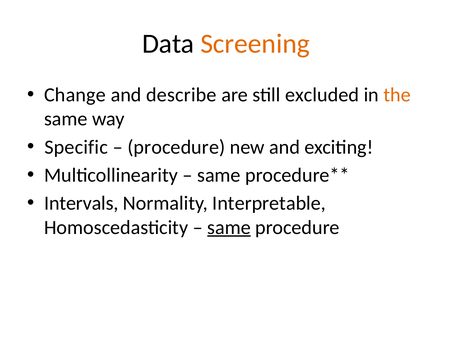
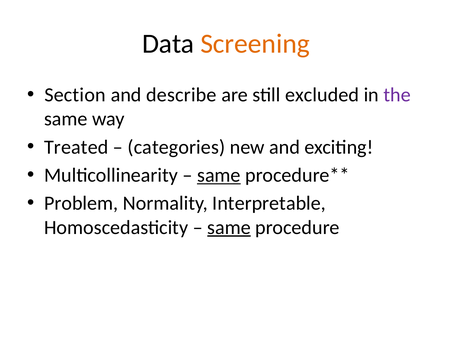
Change: Change -> Section (75, 95)
the colour: orange -> purple (397, 95)
Specific: Specific -> Treated (76, 147)
procedure: procedure -> categories (176, 147)
same underline: none -> present (219, 175)
Intervals: Intervals -> Problem (81, 203)
